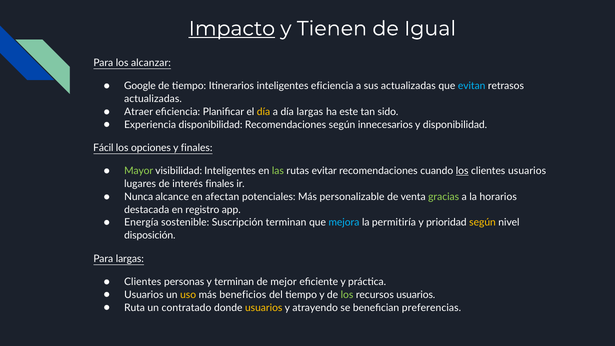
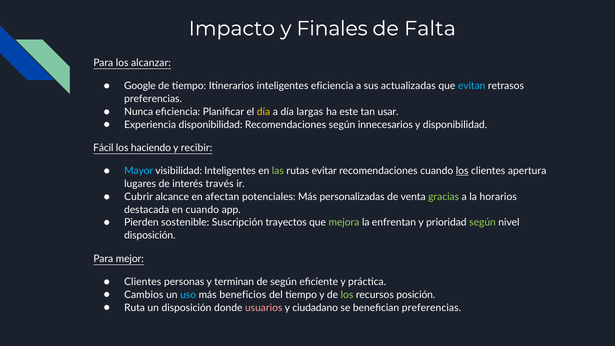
Impacto underline: present -> none (232, 29)
Tienen: Tienen -> Finales (332, 29)
Igual: Igual -> Falta (430, 29)
actualizadas: actualizadas -> preferencias (153, 99)
Atraer: Atraer -> Nunca (139, 112)
sido: sido -> usar (388, 112)
opciones: opciones -> haciendo (151, 148)
y finales: finales -> recibir (197, 148)
Mayor colour: light green -> light blue (139, 171)
clientes usuarios: usuarios -> apertura (527, 171)
interés finales: finales -> través (220, 184)
Nunca: Nunca -> Cubrir (139, 197)
personalizable: personalizable -> personalizadas (352, 197)
en registro: registro -> cuando (202, 210)
Energía: Energía -> Pierden (141, 223)
Suscripción terminan: terminan -> trayectos (286, 223)
mejora colour: light blue -> light green (344, 223)
permitiría: permitiría -> enfrentan (394, 223)
según colour: yellow -> light green (483, 223)
Para largas: largas -> mejor (130, 259)
de mejor: mejor -> según (284, 282)
Usuarios: Usuarios -> Cambios (144, 295)
uso colour: yellow -> light blue (188, 295)
recursos usuarios: usuarios -> posición (416, 295)
un contratado: contratado -> disposición (186, 308)
usuarios colour: yellow -> pink (264, 308)
atrayendo: atrayendo -> ciudadano (315, 308)
